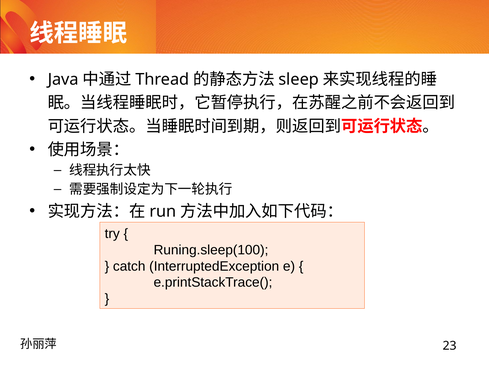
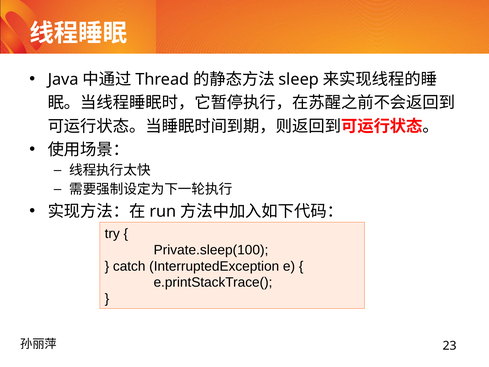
Runing.sleep(100: Runing.sleep(100 -> Private.sleep(100 (211, 250)
